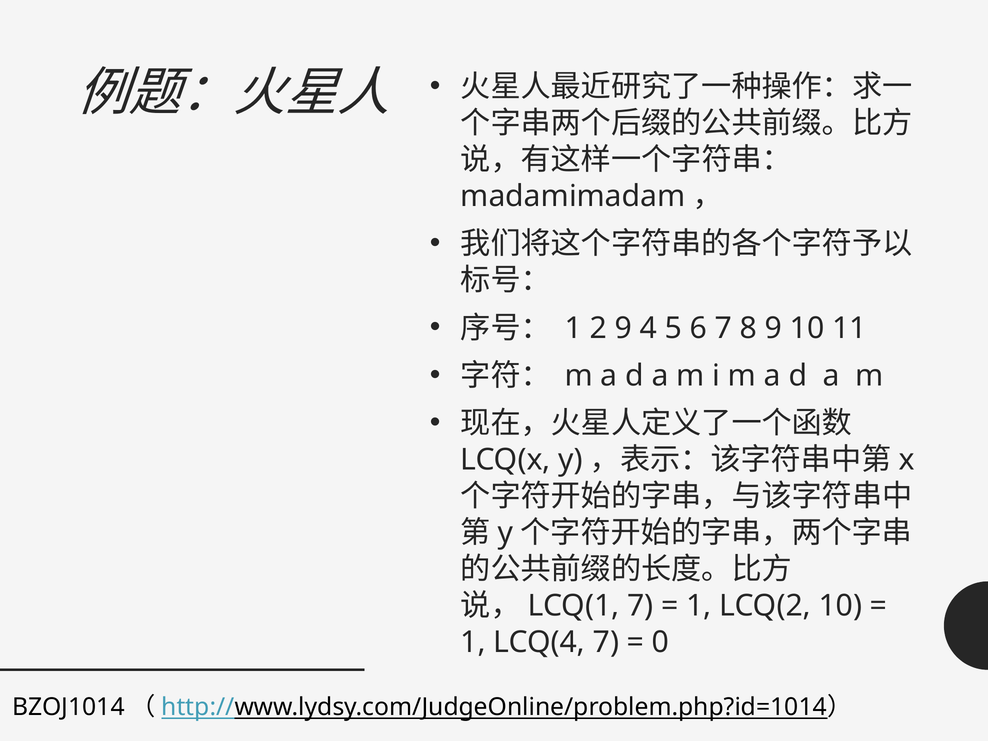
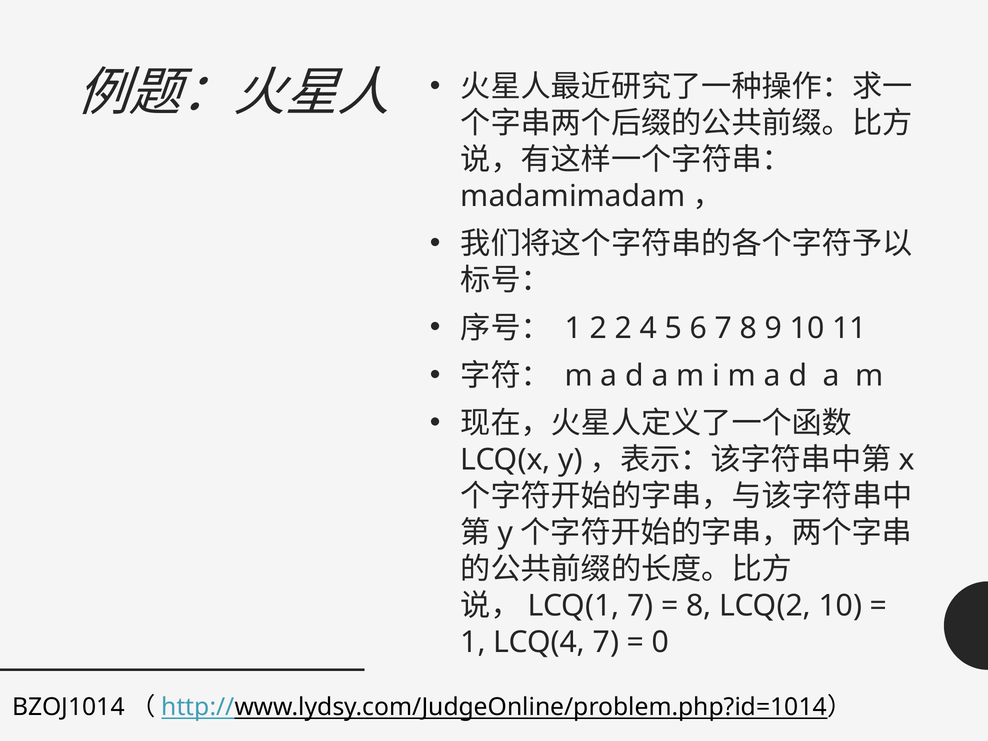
2 9: 9 -> 2 (623, 328)
1: 1 -> 8 (699, 606)
